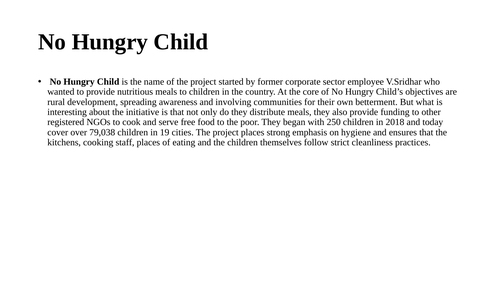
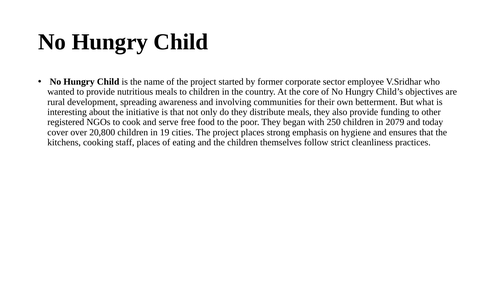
2018: 2018 -> 2079 (395, 122)
79,038: 79,038 -> 20,800 (102, 132)
